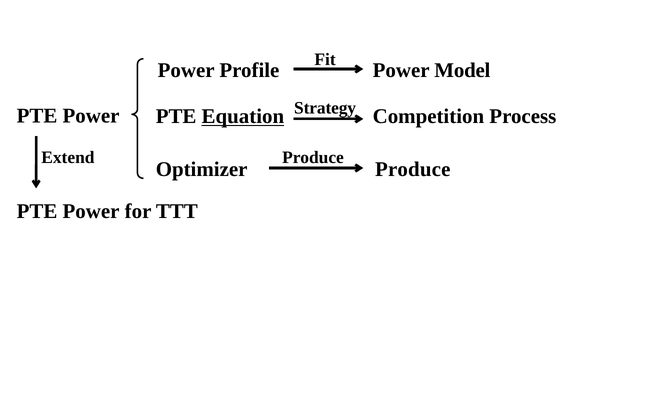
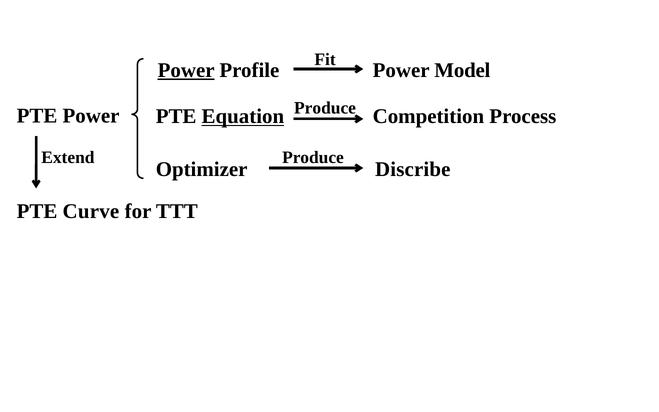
Power underline: none -> present (186, 70)
Strategy: Strategy -> Produce (325, 108)
Produce: Produce -> Discribe (413, 169)
Power: Power -> Curve (91, 211)
